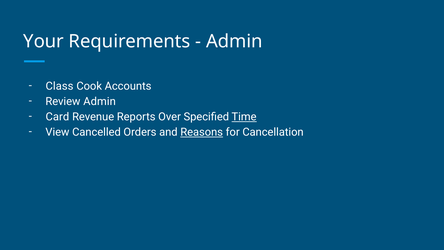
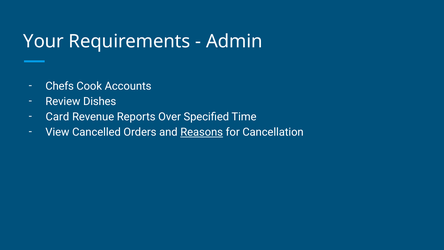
Class: Class -> Chefs (60, 86)
Review Admin: Admin -> Dishes (100, 102)
Time underline: present -> none (244, 117)
